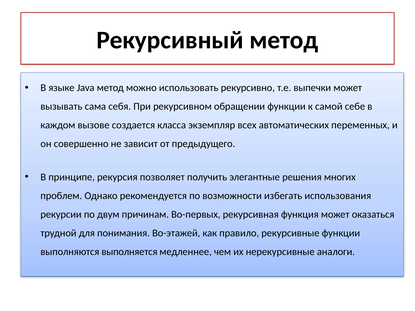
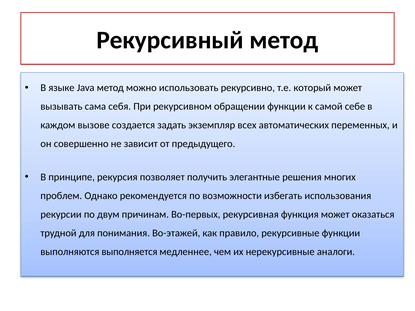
выпечки: выпечки -> который (312, 88)
класса: класса -> задать (172, 125)
